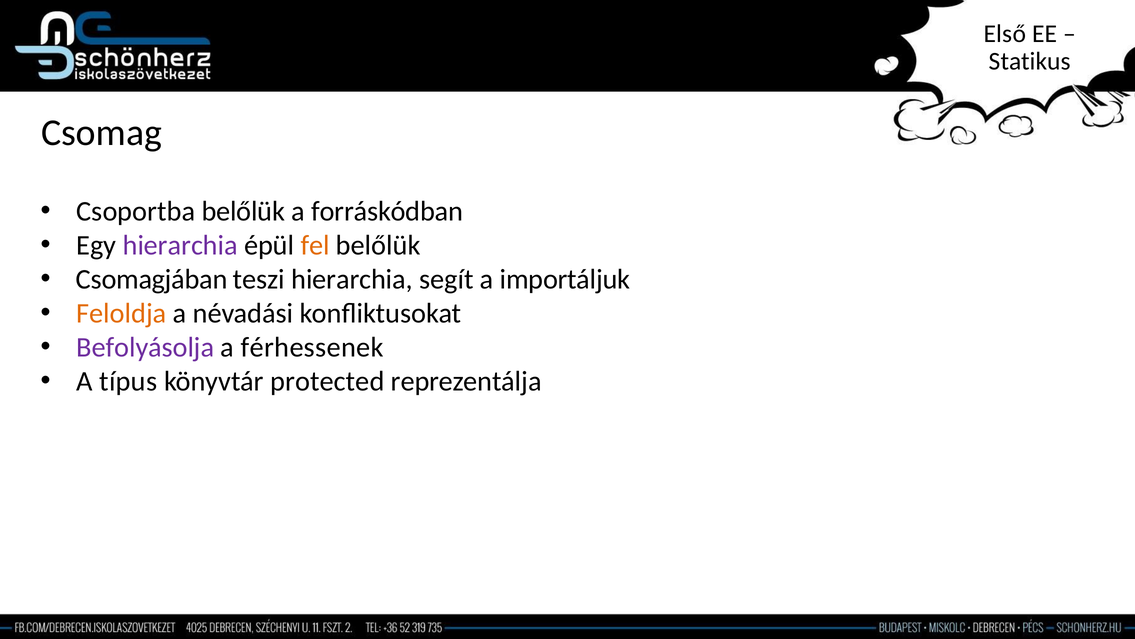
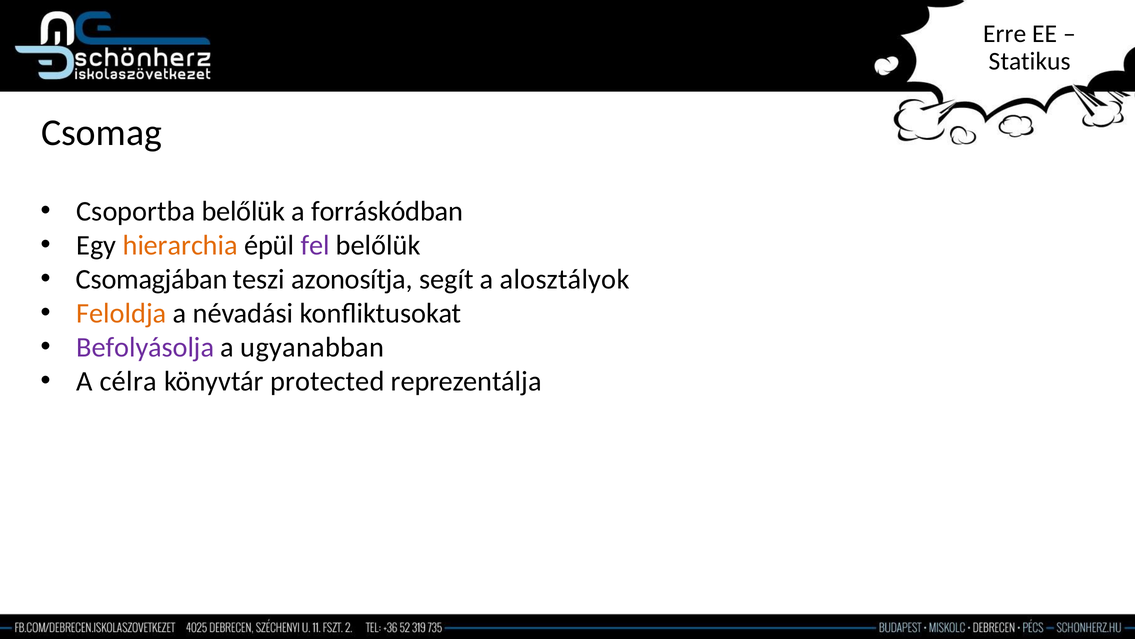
Első: Első -> Erre (1005, 34)
hierarchia colour: purple -> orange (180, 245)
fel colour: orange -> purple (315, 245)
teszi hierarchia: hierarchia -> azonosítja (352, 279)
importáljuk: importáljuk -> alosztályok (565, 279)
férhessenek: férhessenek -> ugyanabban (312, 347)
típus: típus -> célra (128, 381)
